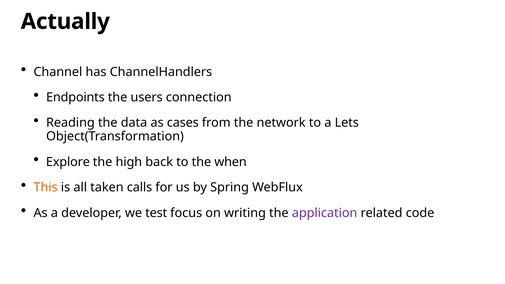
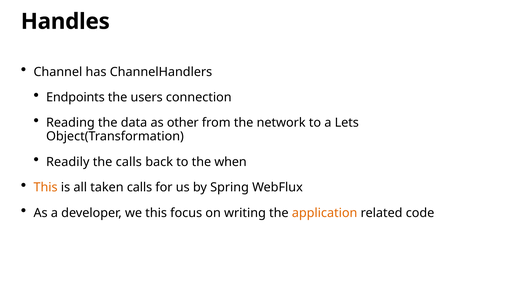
Actually: Actually -> Handles (65, 21)
cases: cases -> other (183, 123)
Explore: Explore -> Readily (68, 162)
the high: high -> calls (129, 162)
we test: test -> this (156, 213)
application colour: purple -> orange (325, 213)
